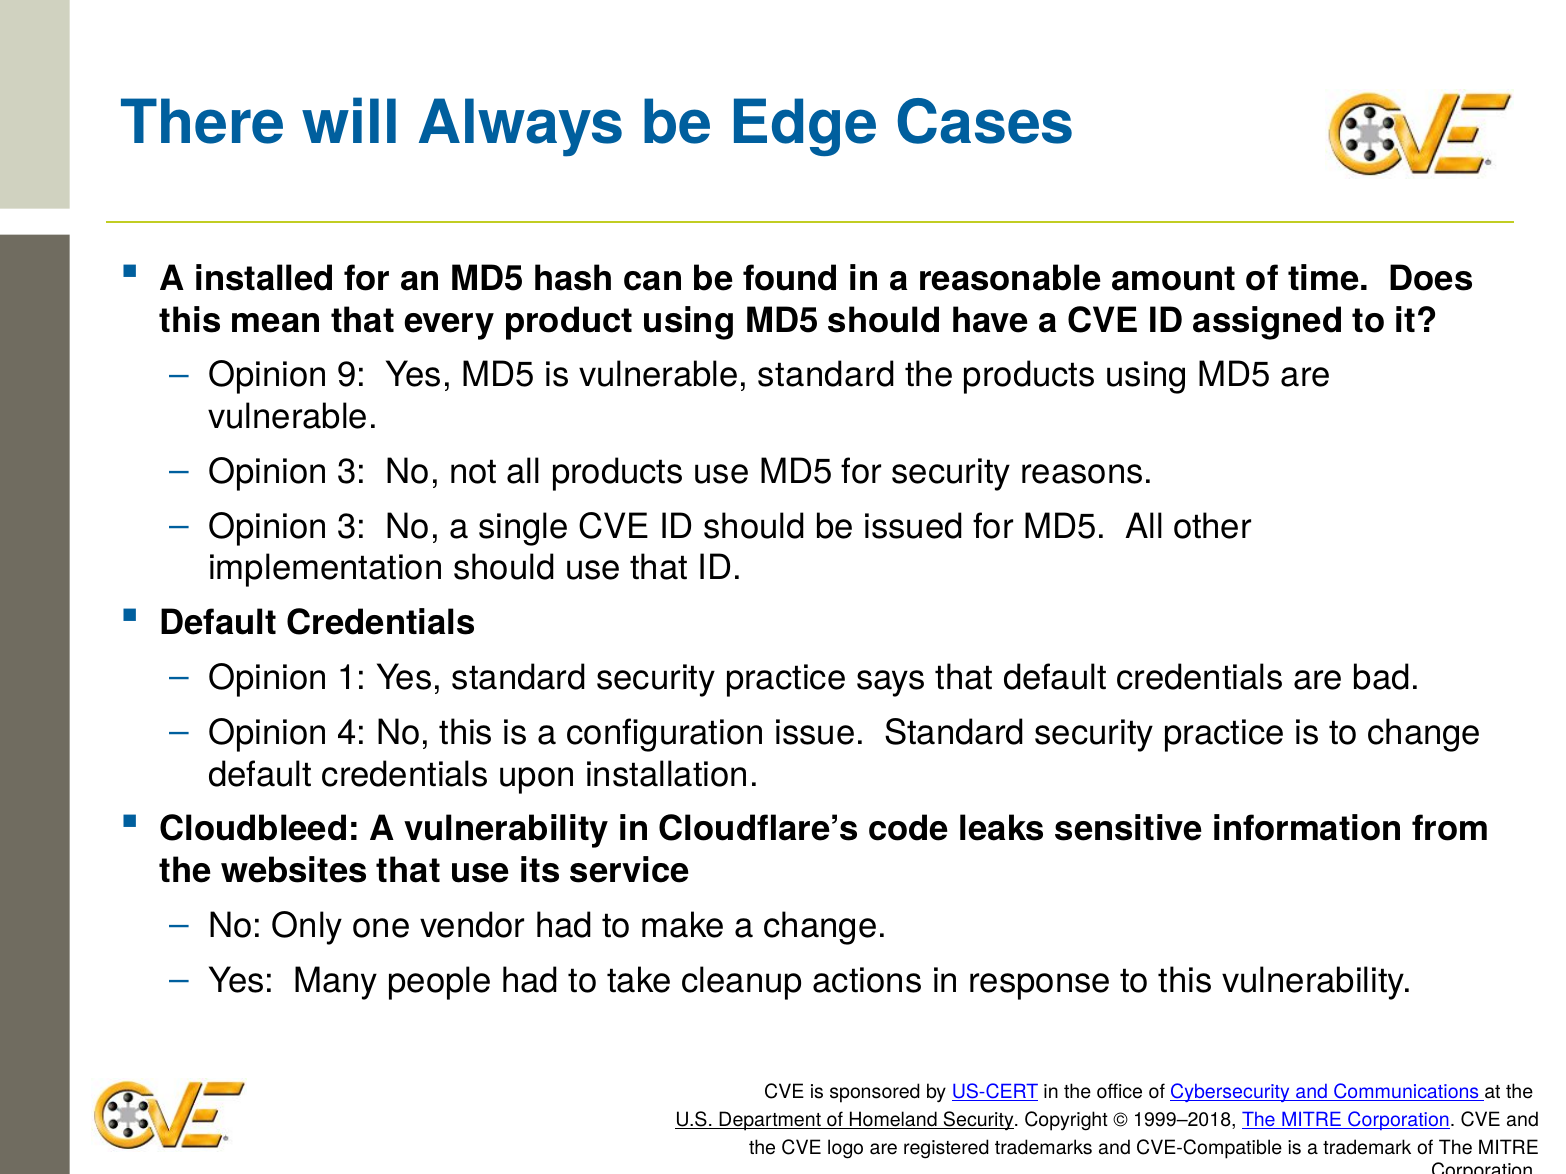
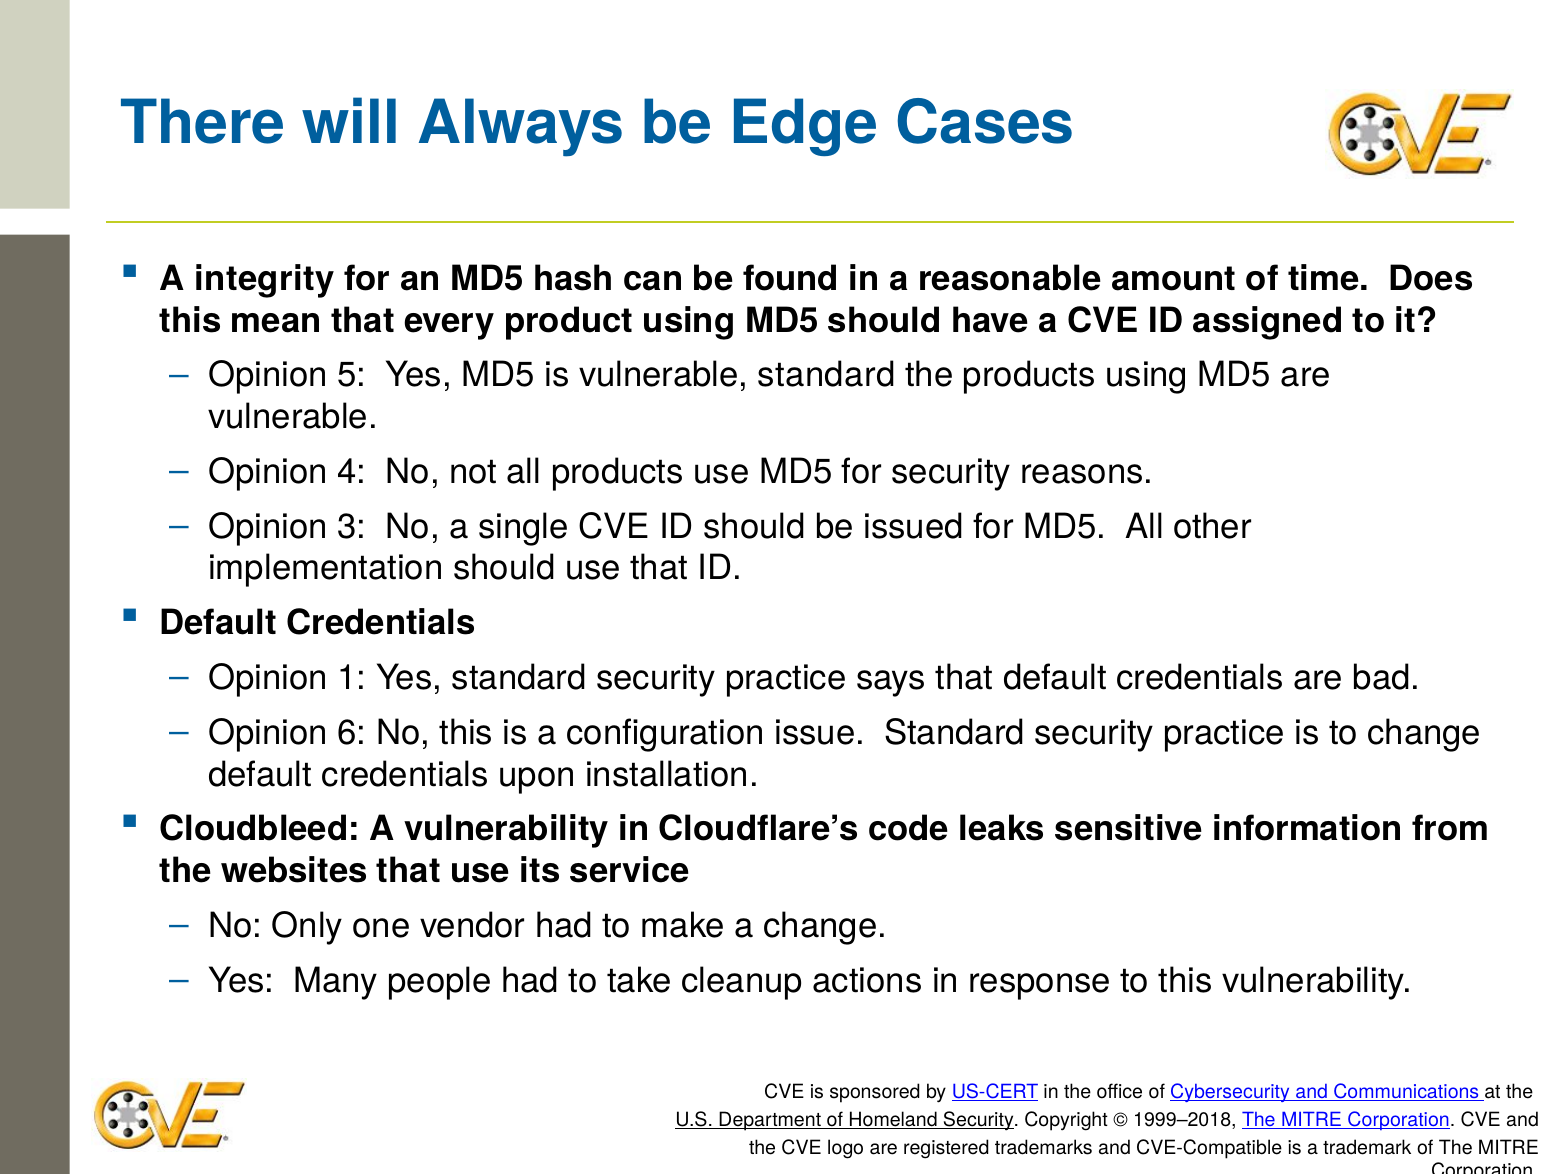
installed: installed -> integrity (265, 279)
9: 9 -> 5 (352, 376)
3: 3 -> 4 (352, 472)
4: 4 -> 6 (352, 733)
